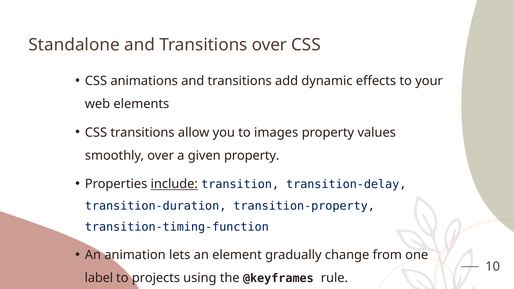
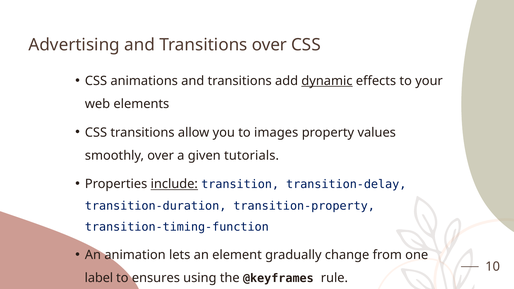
Standalone: Standalone -> Advertising (74, 45)
dynamic underline: none -> present (327, 81)
given property: property -> tutorials (252, 156)
projects: projects -> ensures (156, 278)
